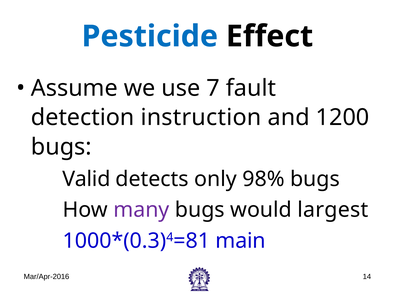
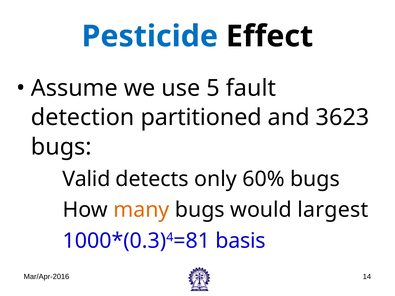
7: 7 -> 5 (213, 88)
instruction: instruction -> partitioned (201, 118)
1200: 1200 -> 3623 (343, 118)
98%: 98% -> 60% (263, 179)
many colour: purple -> orange (141, 210)
main: main -> basis (241, 241)
